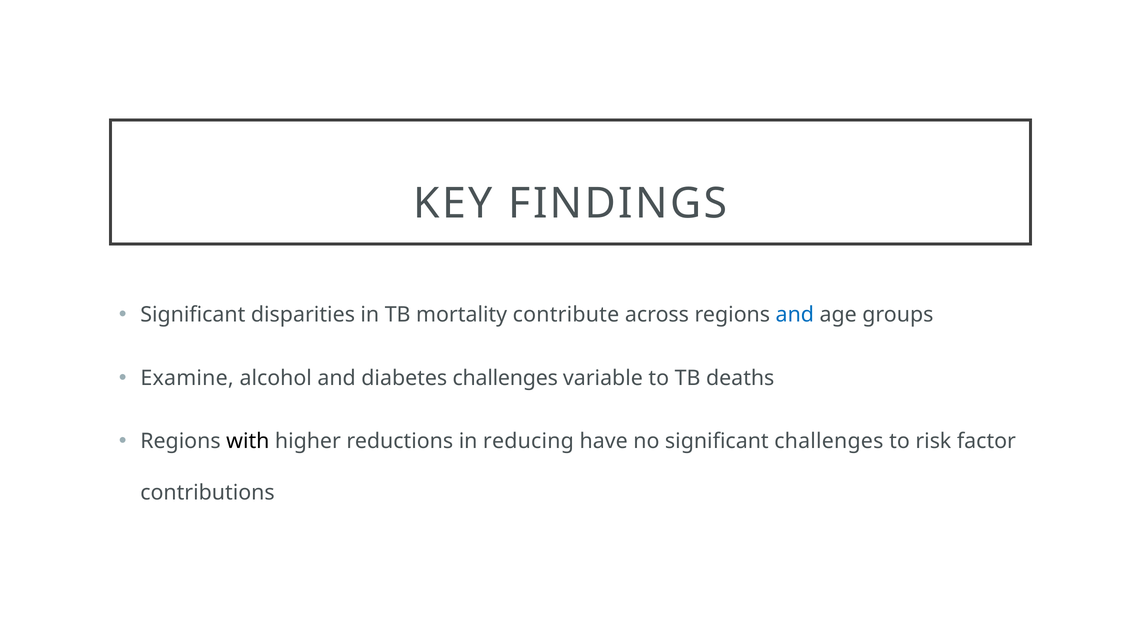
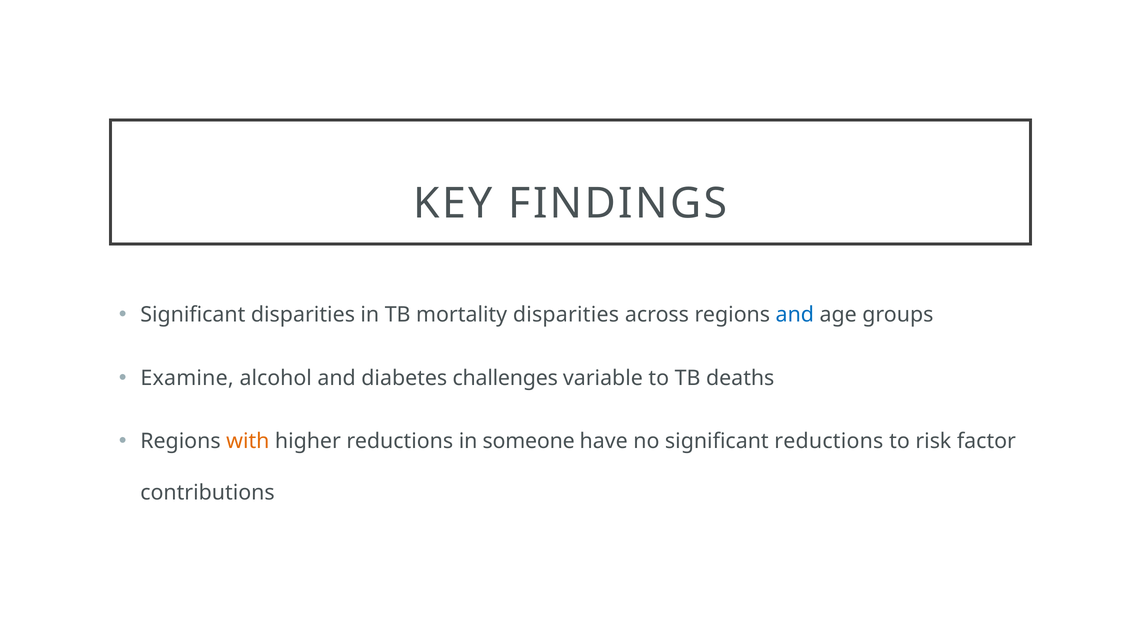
mortality contribute: contribute -> disparities (566, 315)
with colour: black -> orange (248, 441)
reducing: reducing -> someone (529, 441)
significant challenges: challenges -> reductions (829, 441)
